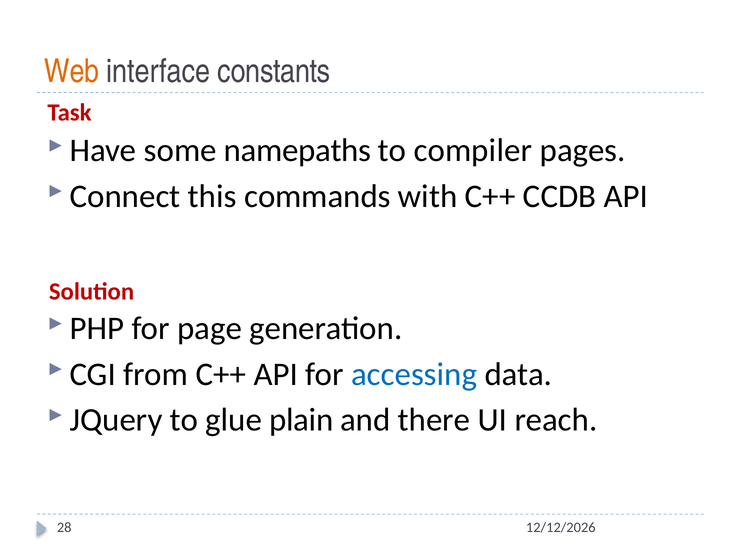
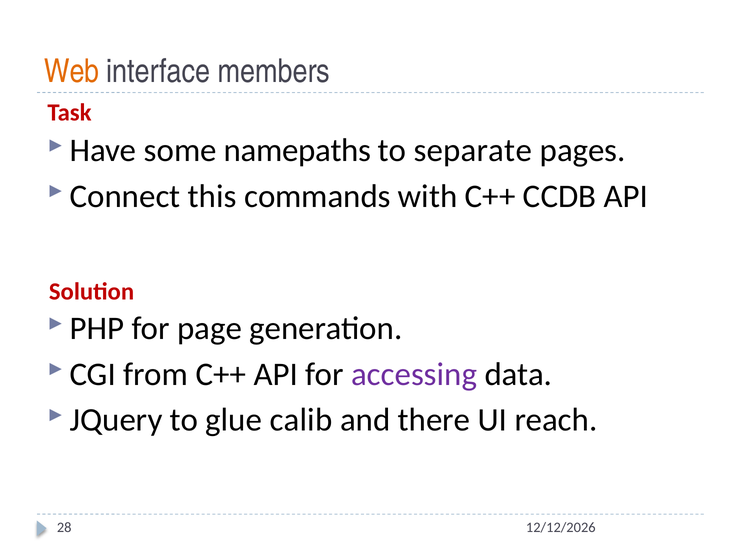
constants: constants -> members (274, 71)
compiler: compiler -> separate (473, 151)
accessing colour: blue -> purple (414, 375)
plain: plain -> calib (301, 420)
